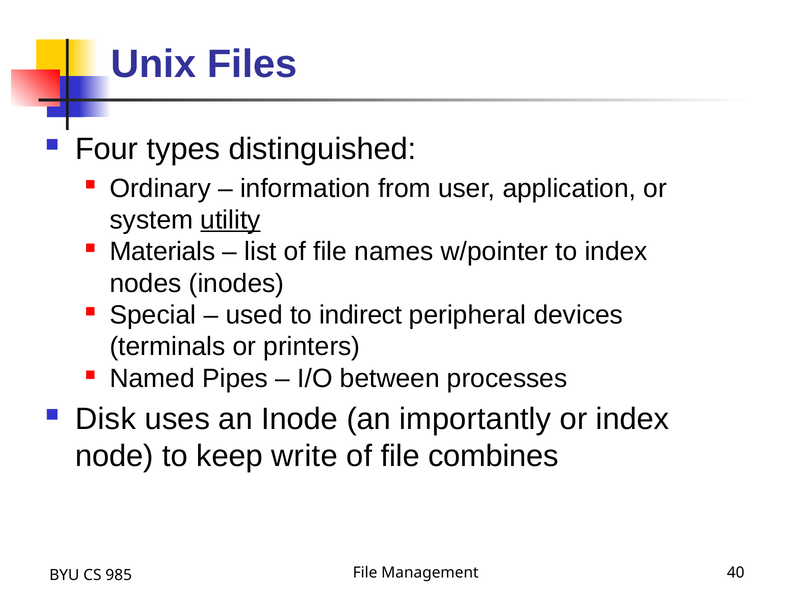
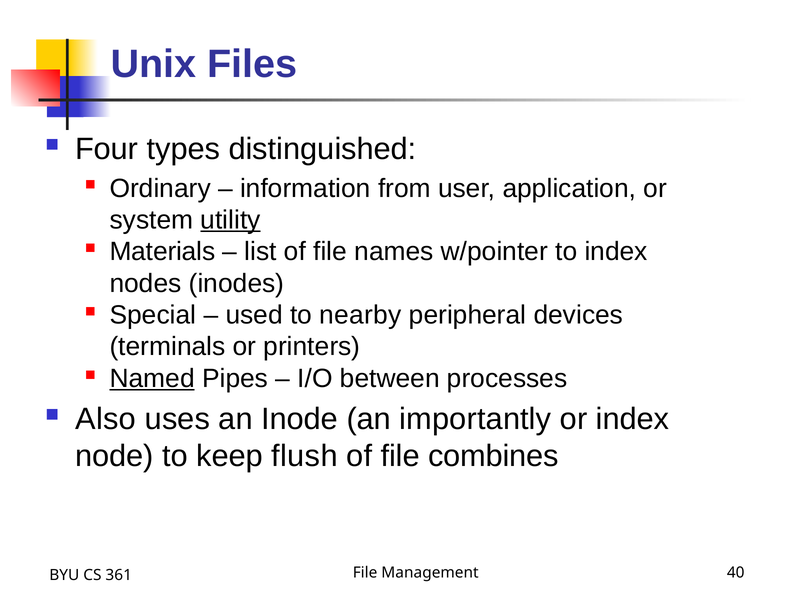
indirect: indirect -> nearby (360, 315)
Named underline: none -> present (152, 378)
Disk: Disk -> Also (106, 419)
write: write -> flush (305, 456)
985: 985 -> 361 (119, 575)
